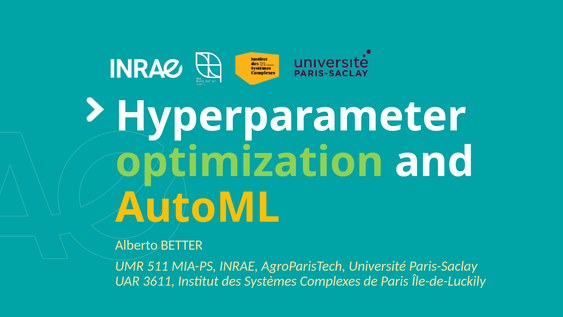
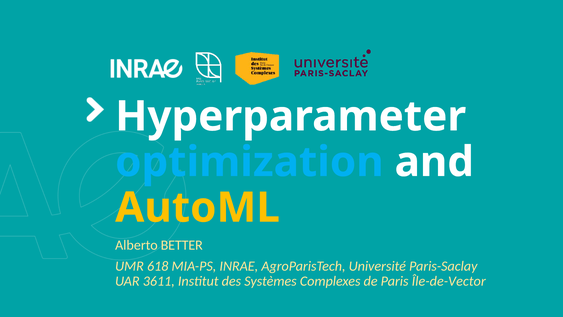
optimization colour: light green -> light blue (249, 162)
511: 511 -> 618 (158, 266)
Île-de-Luckily: Île-de-Luckily -> Île-de-Vector (449, 281)
